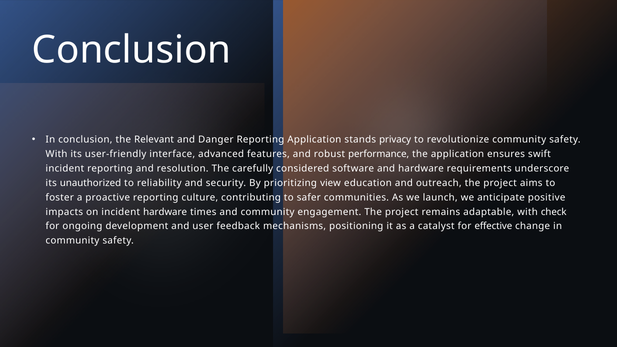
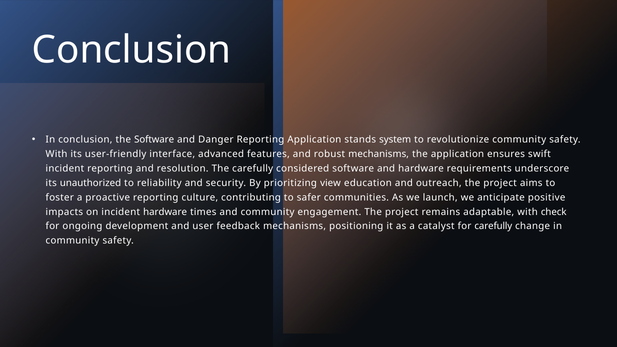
the Relevant: Relevant -> Software (154, 140)
privacy: privacy -> system (395, 140)
robust performance: performance -> mechanisms (379, 154)
for effective: effective -> carefully (493, 226)
